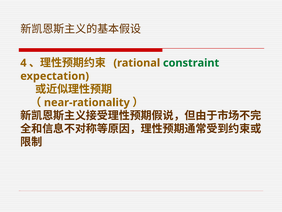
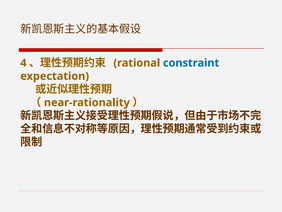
constraint colour: green -> blue (191, 63)
